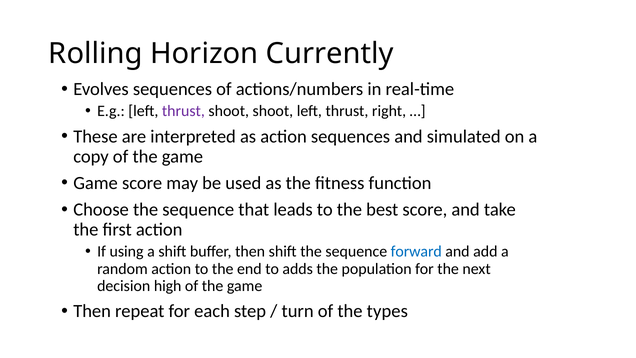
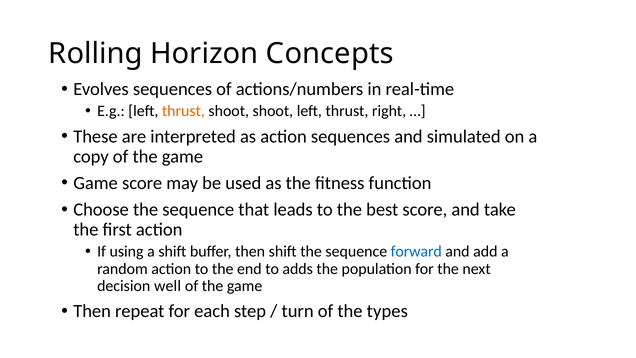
Currently: Currently -> Concepts (330, 53)
thrust colour: purple -> orange (183, 111)
high: high -> well (168, 286)
